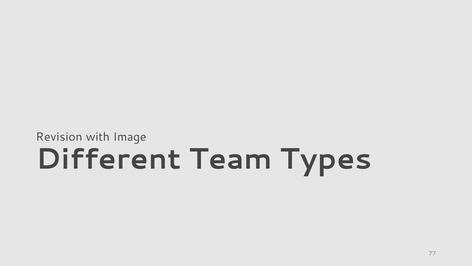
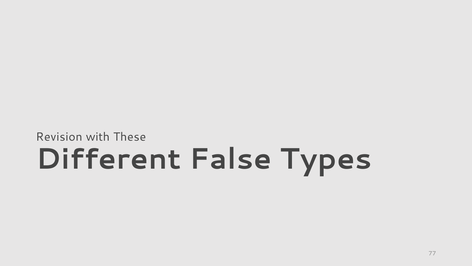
Image: Image -> These (130, 137)
Team: Team -> False (230, 159)
